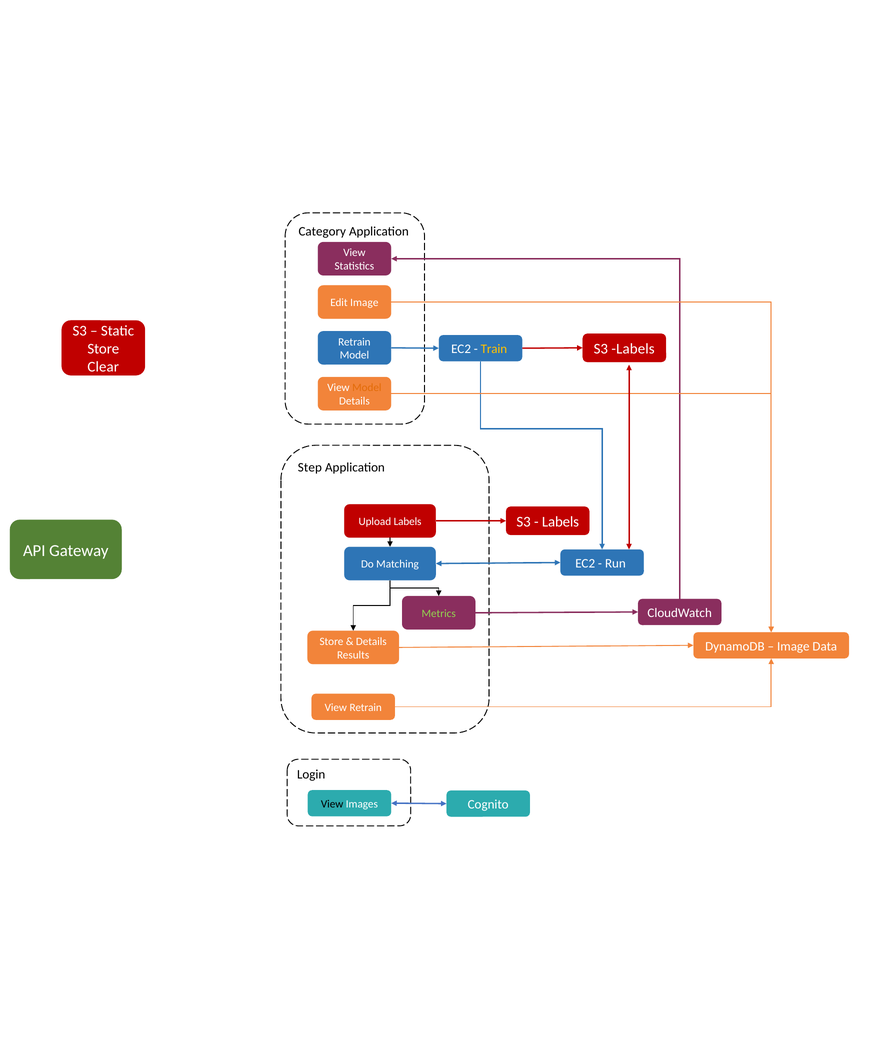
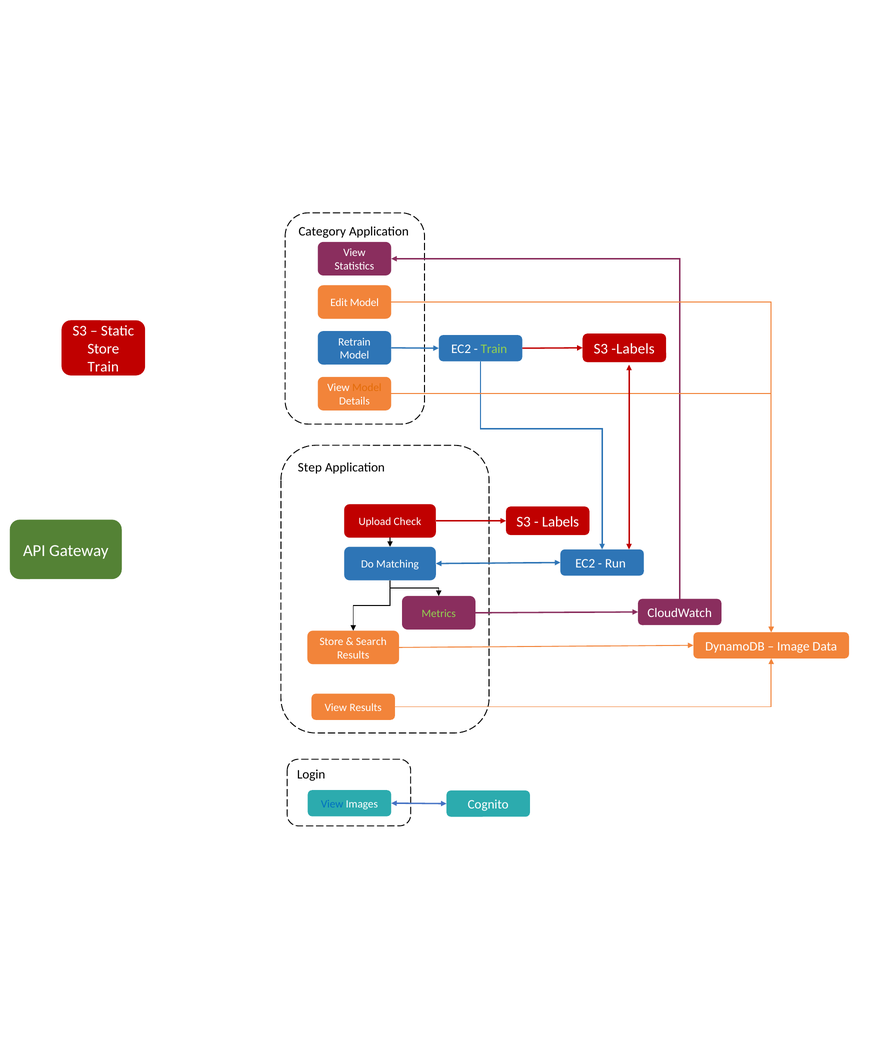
Edit Image: Image -> Model (364, 303)
Train colour: yellow -> light green (494, 349)
Clear: Clear -> Train (103, 367)
Upload Labels: Labels -> Check (407, 522)
Details: Details -> Search (371, 641)
View Retrain: Retrain -> Results (366, 707)
View colour: black -> blue (332, 804)
